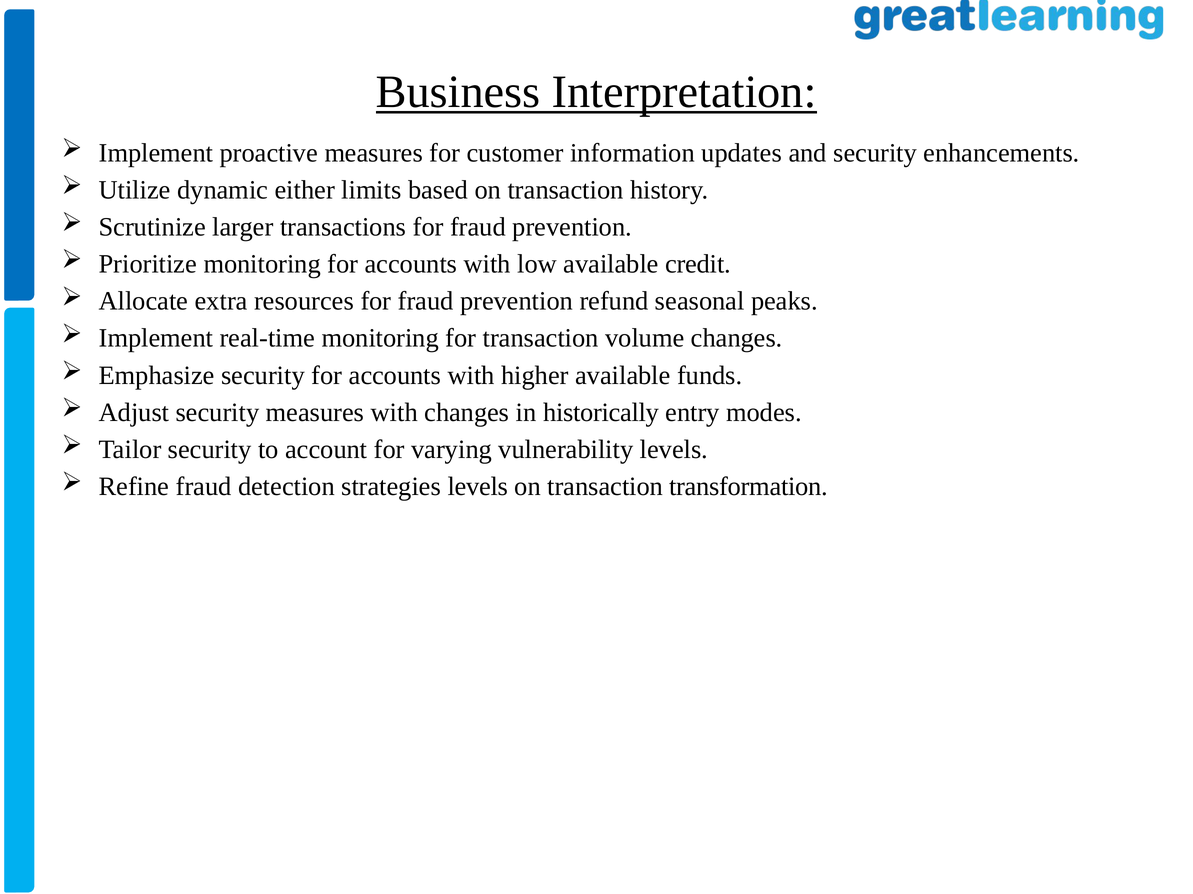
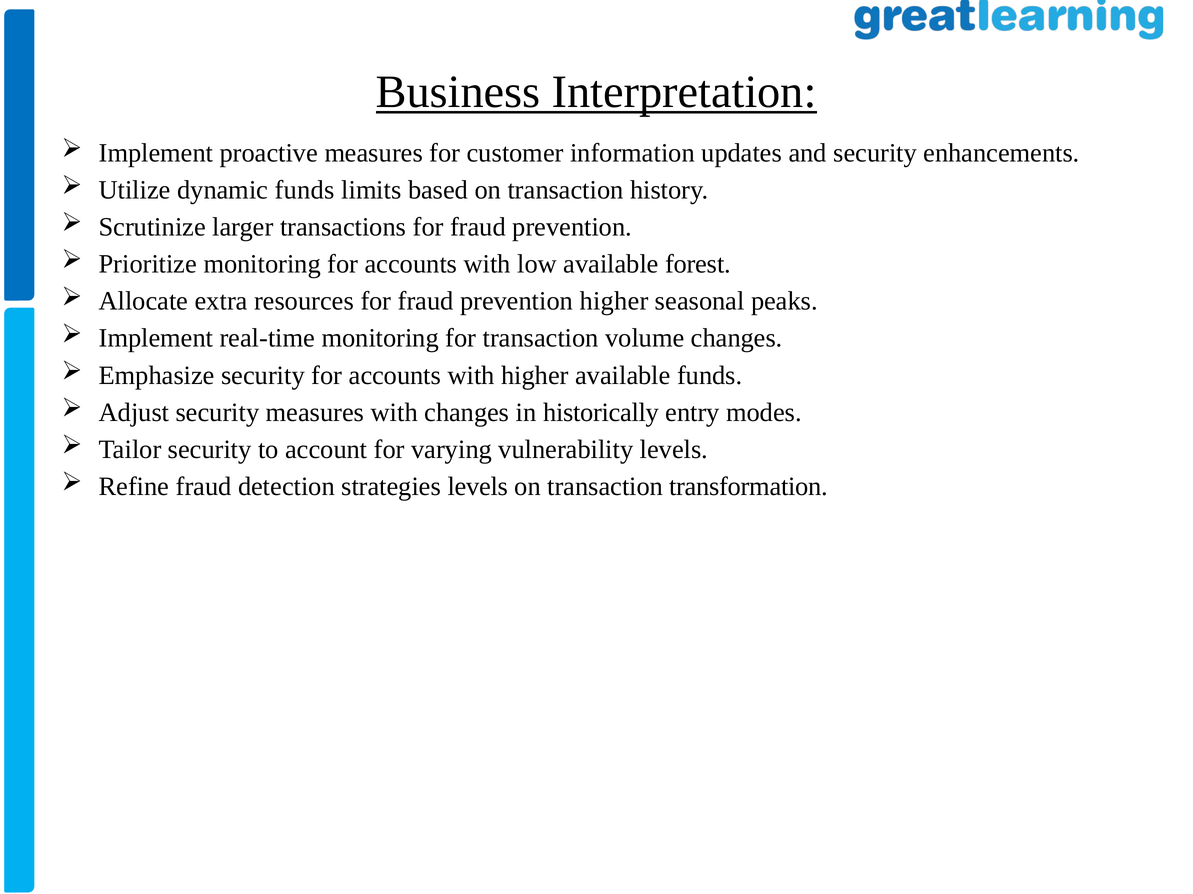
dynamic either: either -> funds (305, 190)
credit: credit -> forest (698, 264)
prevention refund: refund -> higher (614, 301)
